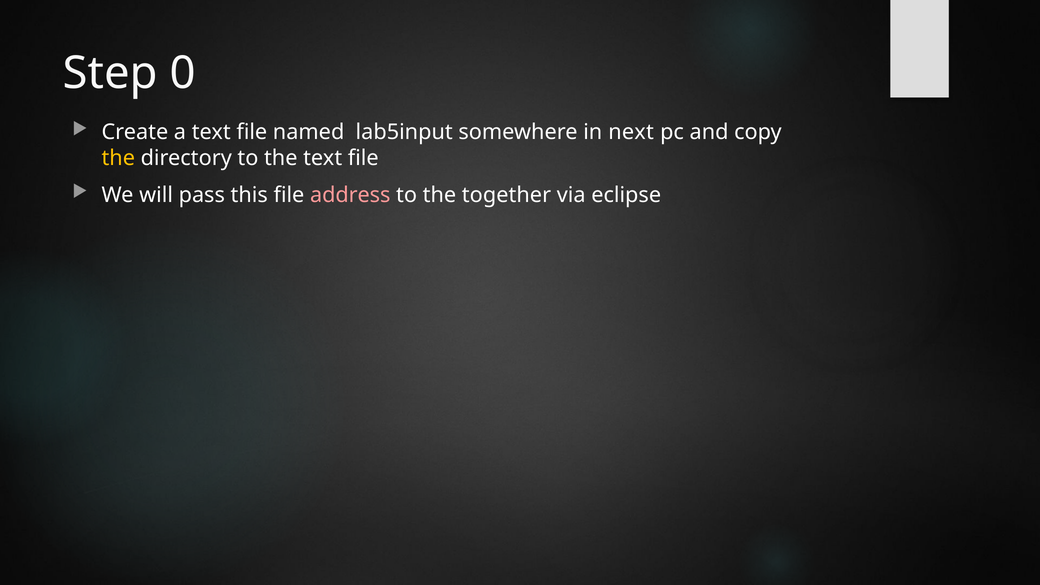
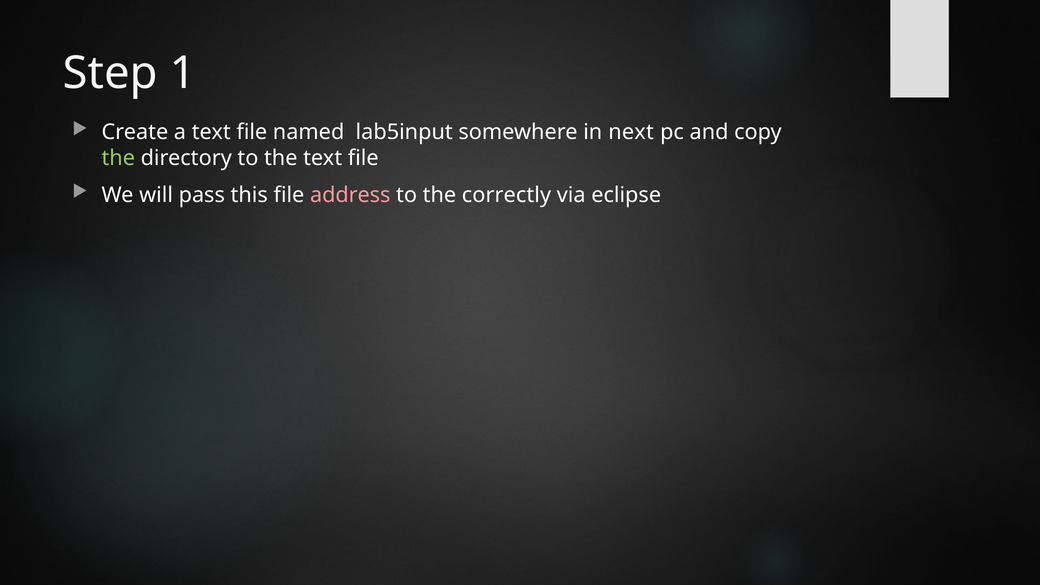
0: 0 -> 1 (183, 73)
the colour: yellow -> light green (118, 158)
together: together -> correctly (506, 195)
